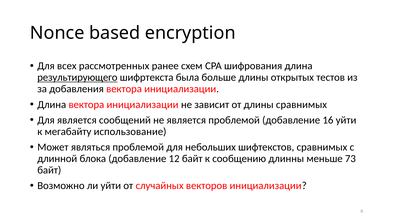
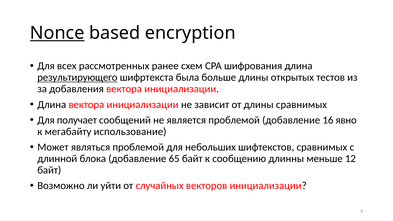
Nonce underline: none -> present (57, 33)
Для является: является -> получает (77, 120)
16 уйти: уйти -> явно (346, 120)
12: 12 -> 65 (174, 159)
73: 73 -> 12 (350, 159)
